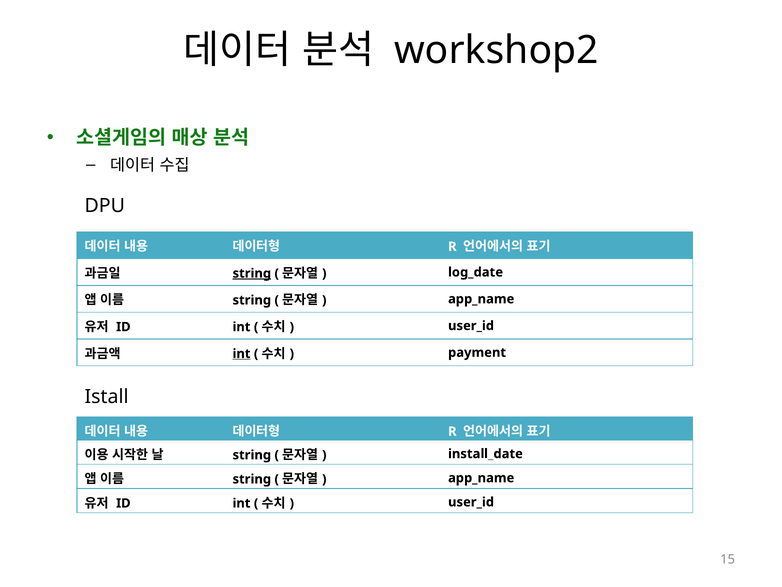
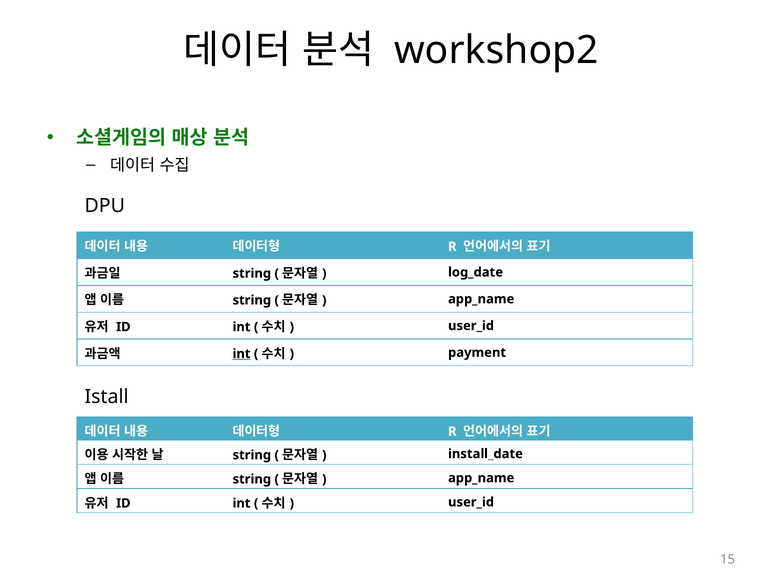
string underline: present -> none (252, 273)
